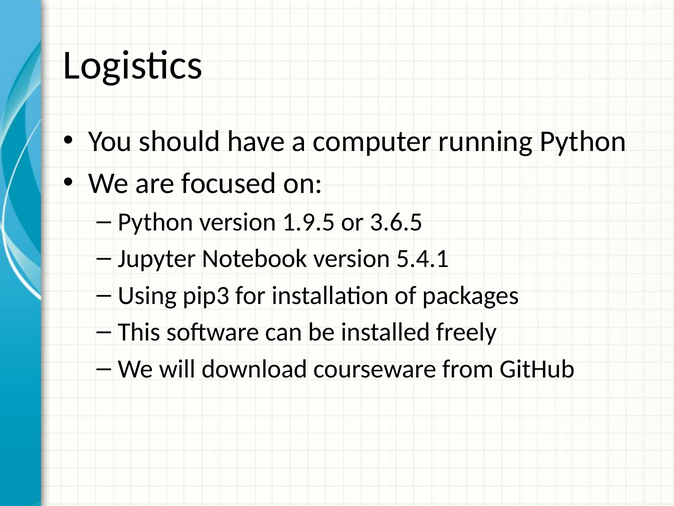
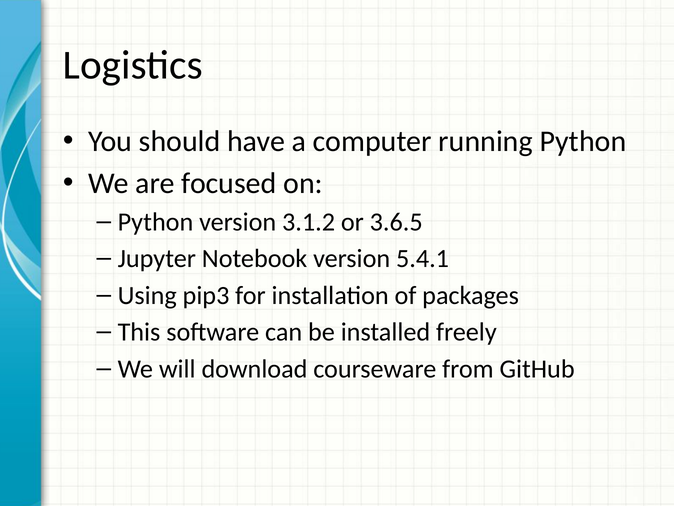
1.9.5: 1.9.5 -> 3.1.2 (309, 222)
